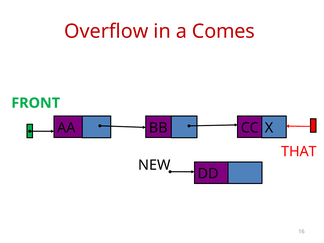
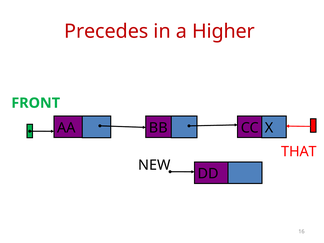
Overflow: Overflow -> Precedes (106, 31)
Comes: Comes -> Higher (223, 31)
